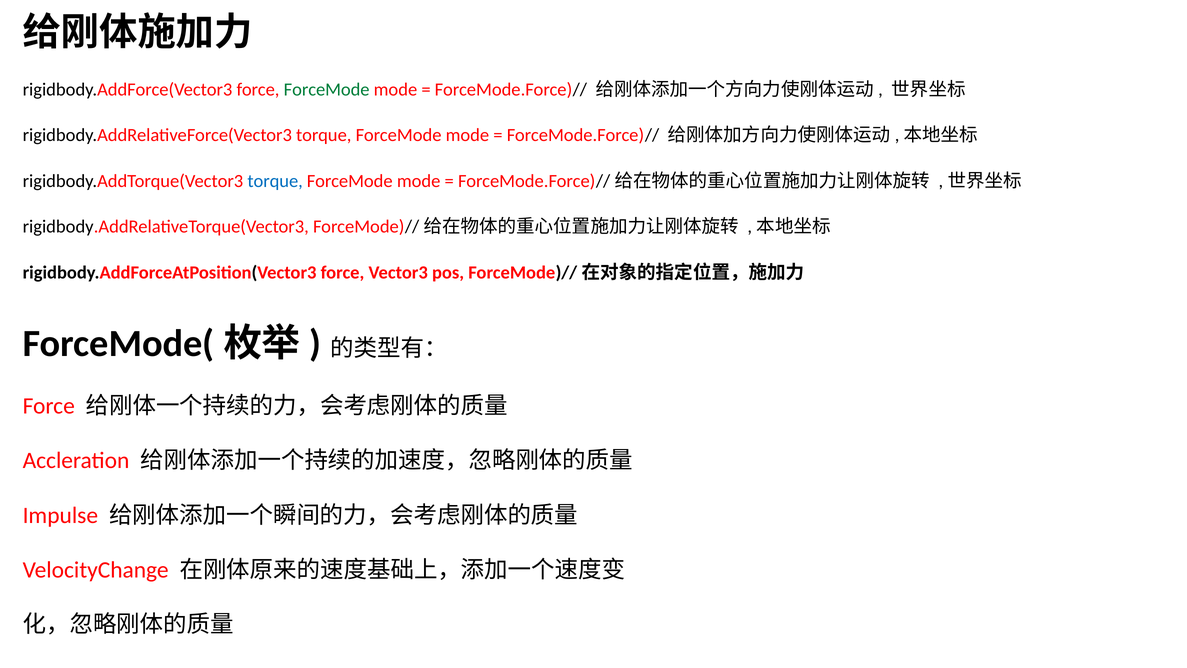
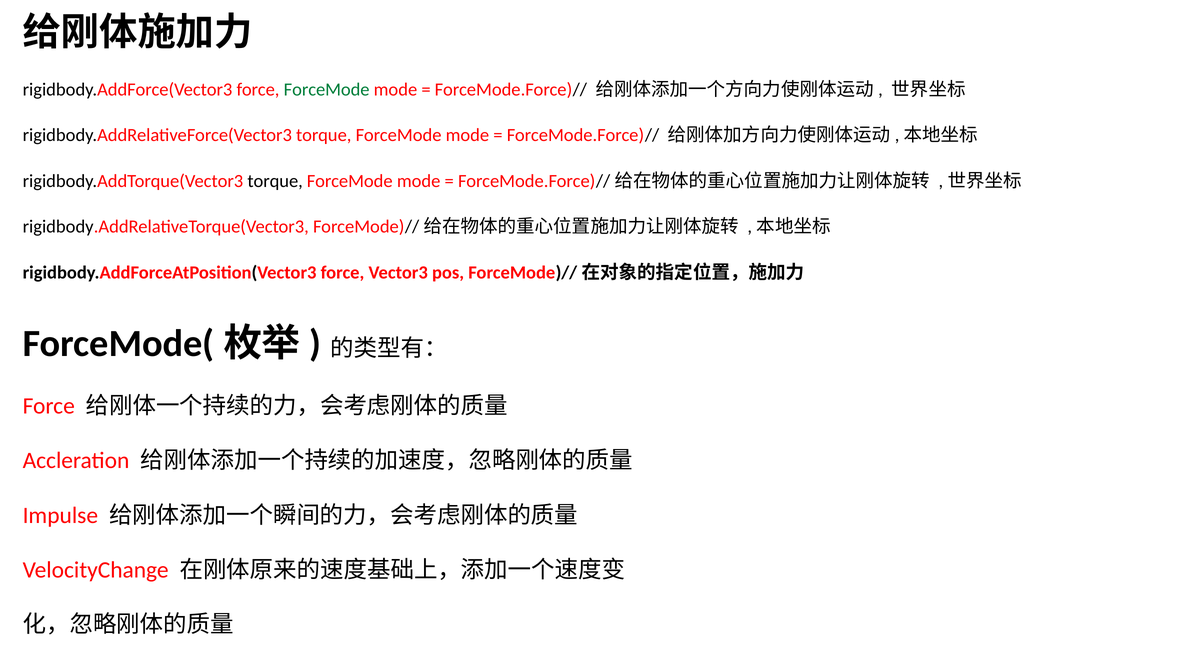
torque colour: blue -> black (275, 181)
